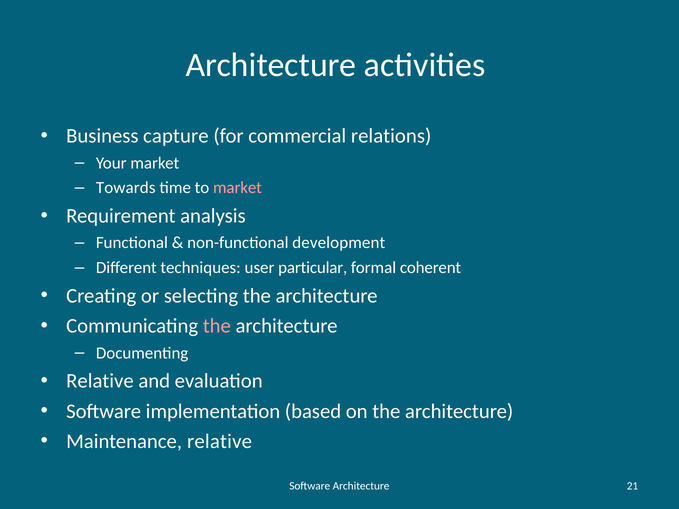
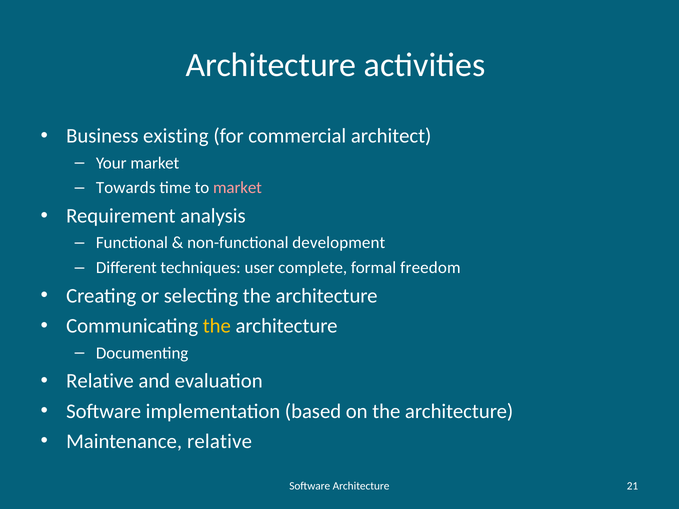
capture: capture -> existing (176, 136)
relations: relations -> architect (391, 136)
particular: particular -> complete (313, 268)
coherent: coherent -> freedom (430, 268)
the colour: pink -> yellow (217, 326)
